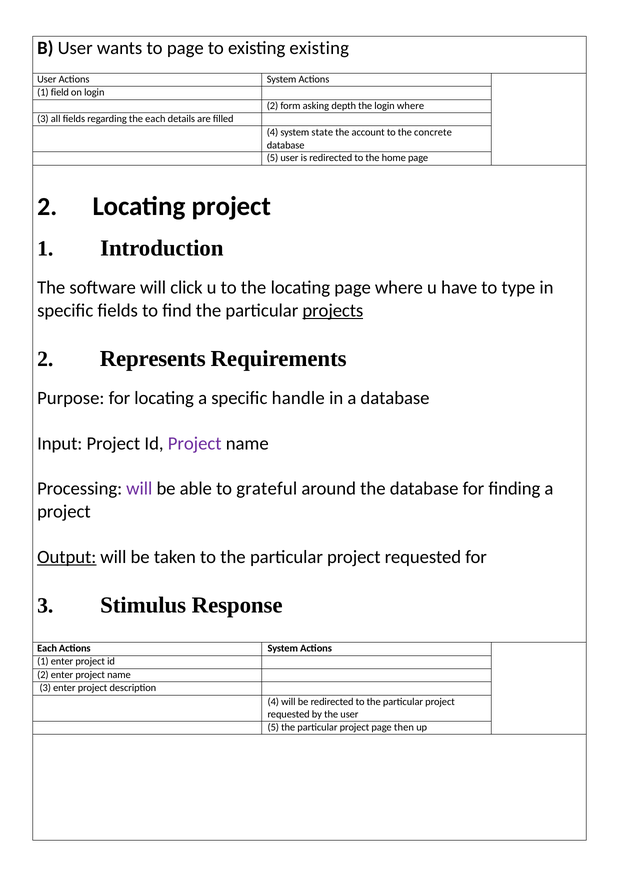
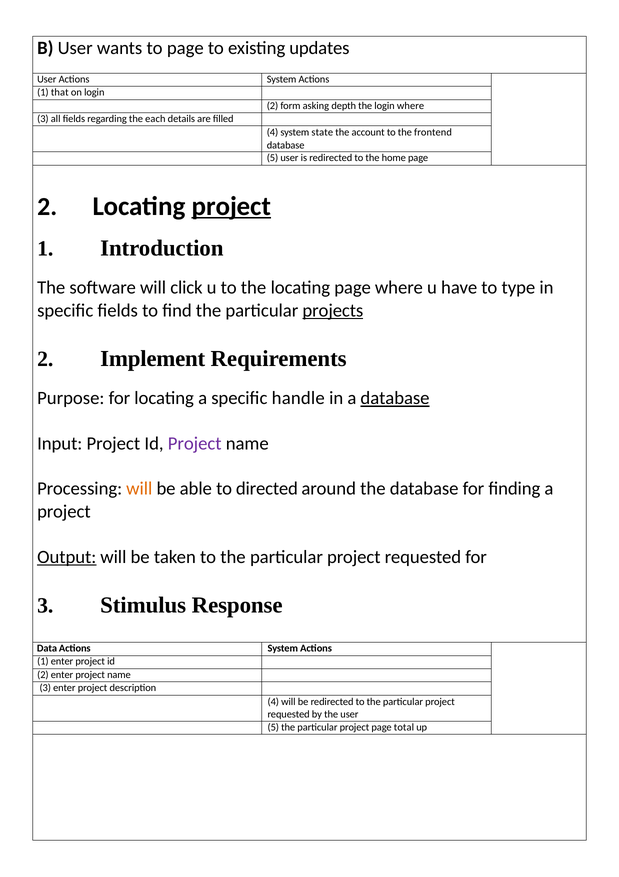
existing existing: existing -> updates (319, 48)
field: field -> that (60, 92)
concrete: concrete -> frontend (433, 132)
project underline: none -> present (231, 206)
Represents: Represents -> Implement (153, 358)
database underline: none -> present (395, 398)
will colour: purple -> orange (139, 488)
grateful: grateful -> directed (267, 488)
Each: Each -> Data (47, 648)
then: then -> total (404, 726)
